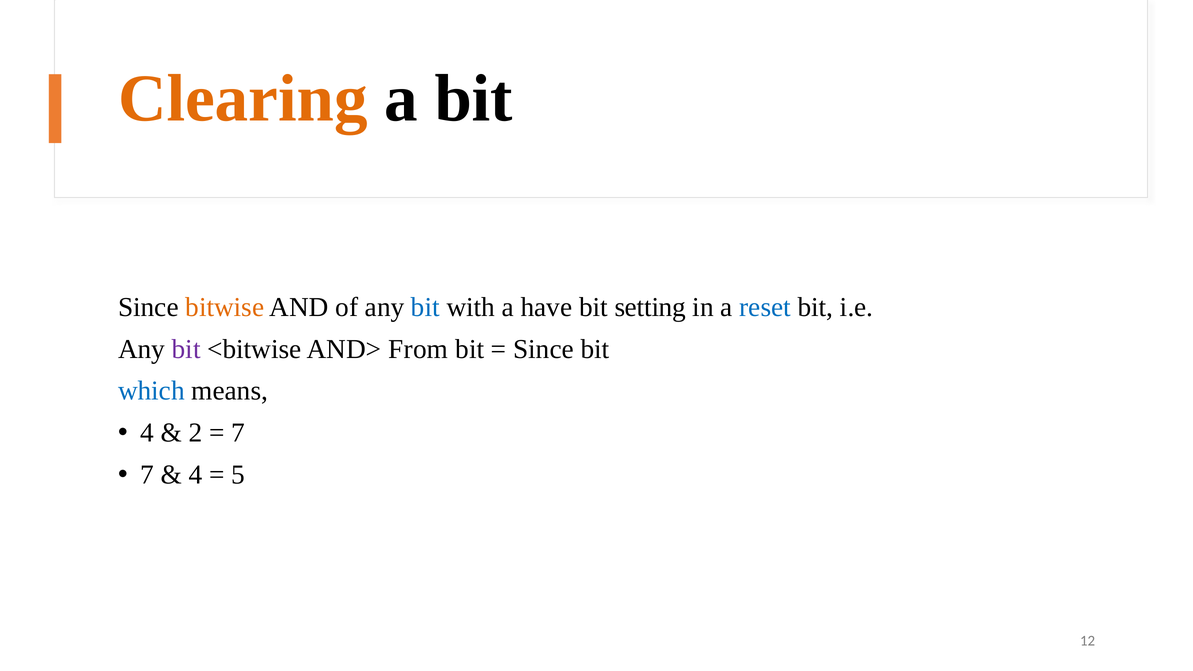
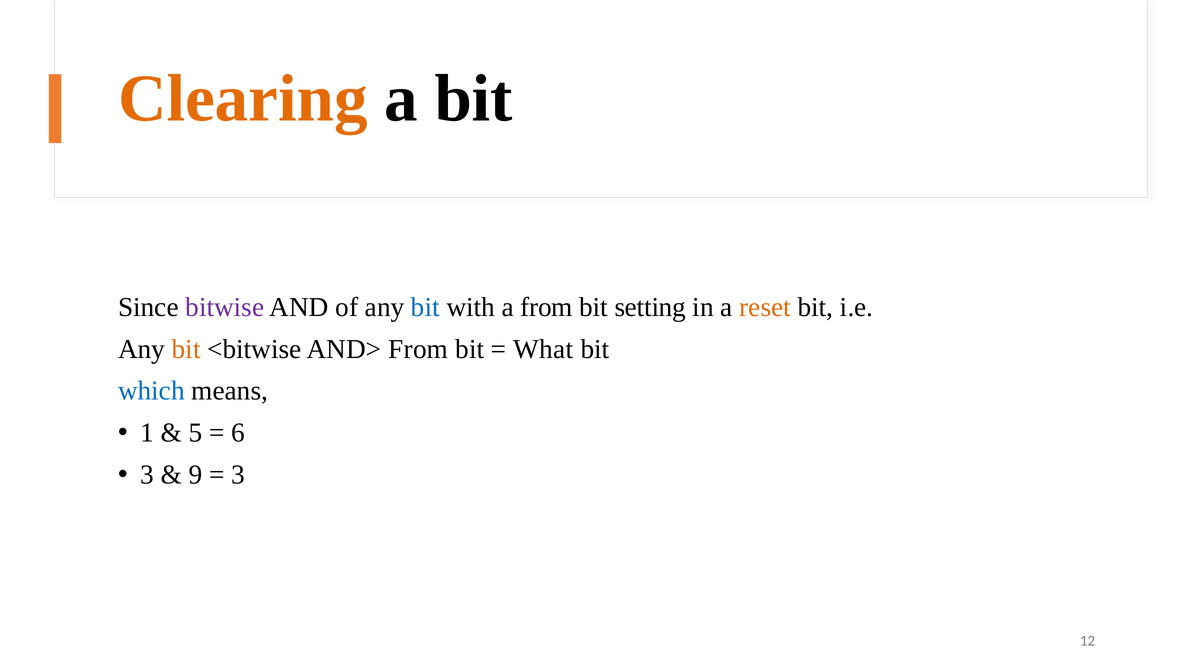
bitwise colour: orange -> purple (225, 307)
a have: have -> from (547, 307)
reset colour: blue -> orange (765, 307)
bit colour: purple -> orange (186, 349)
Since: Since -> What (543, 349)
4: 4 -> 1 (147, 433)
2: 2 -> 5 (196, 433)
7: 7 -> 6 (238, 433)
7: 7 -> 3 (147, 475)
4: 4 -> 9 (196, 475)
5: 5 -> 3 (238, 475)
